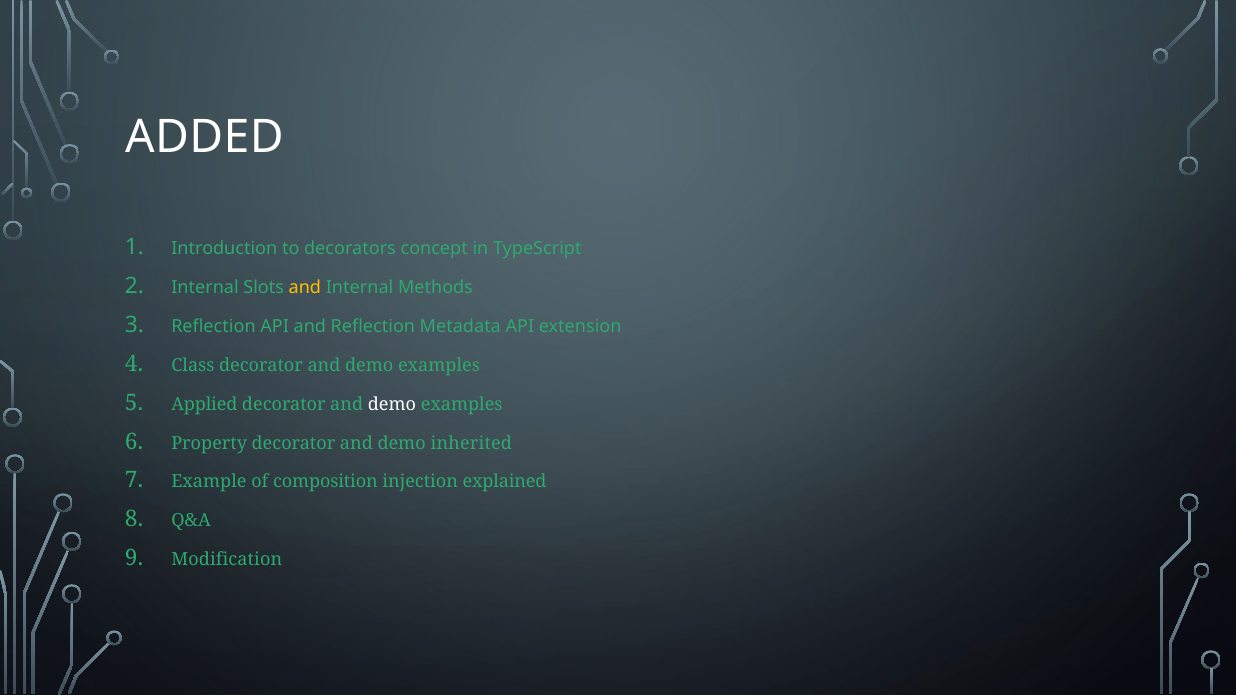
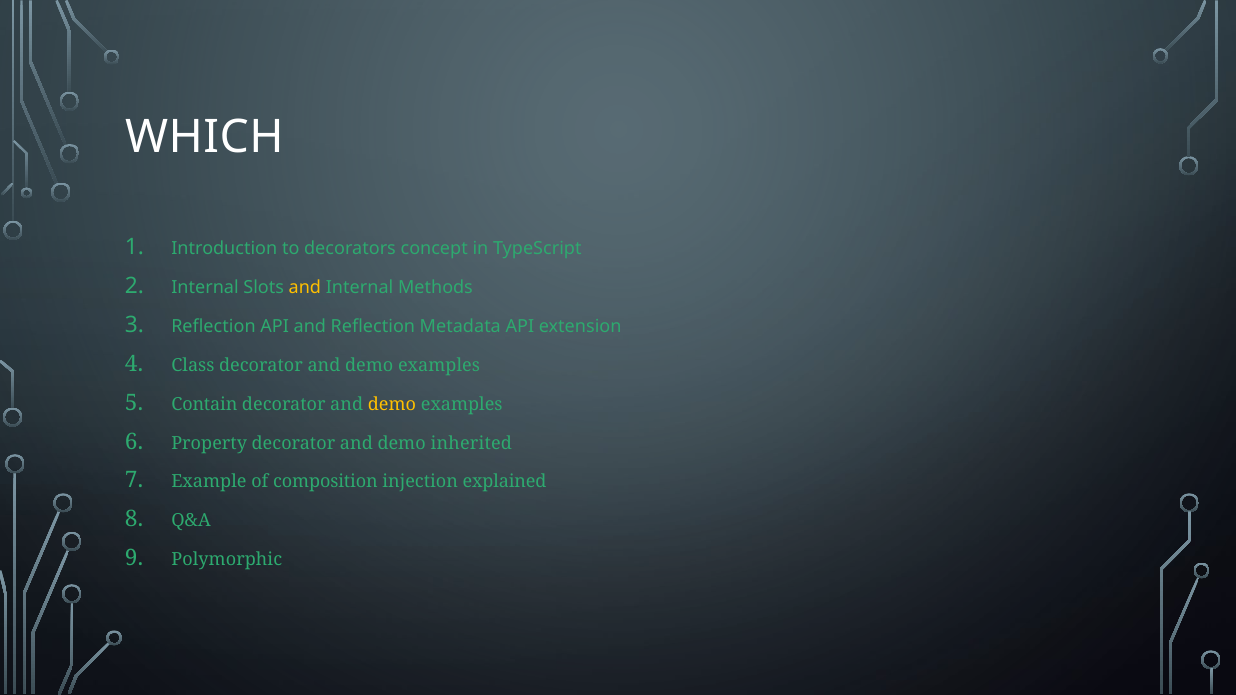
ADDED: ADDED -> WHICH (204, 137)
Applied: Applied -> Contain (204, 404)
demo colour: white -> yellow (392, 404)
Modification: Modification -> Polymorphic (227, 560)
